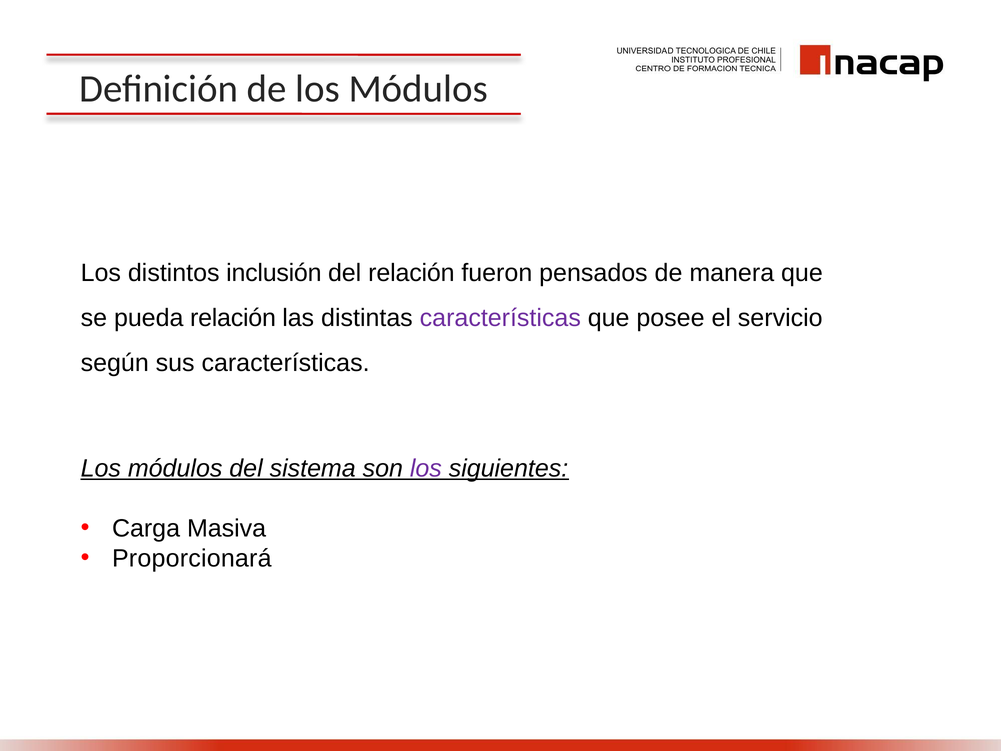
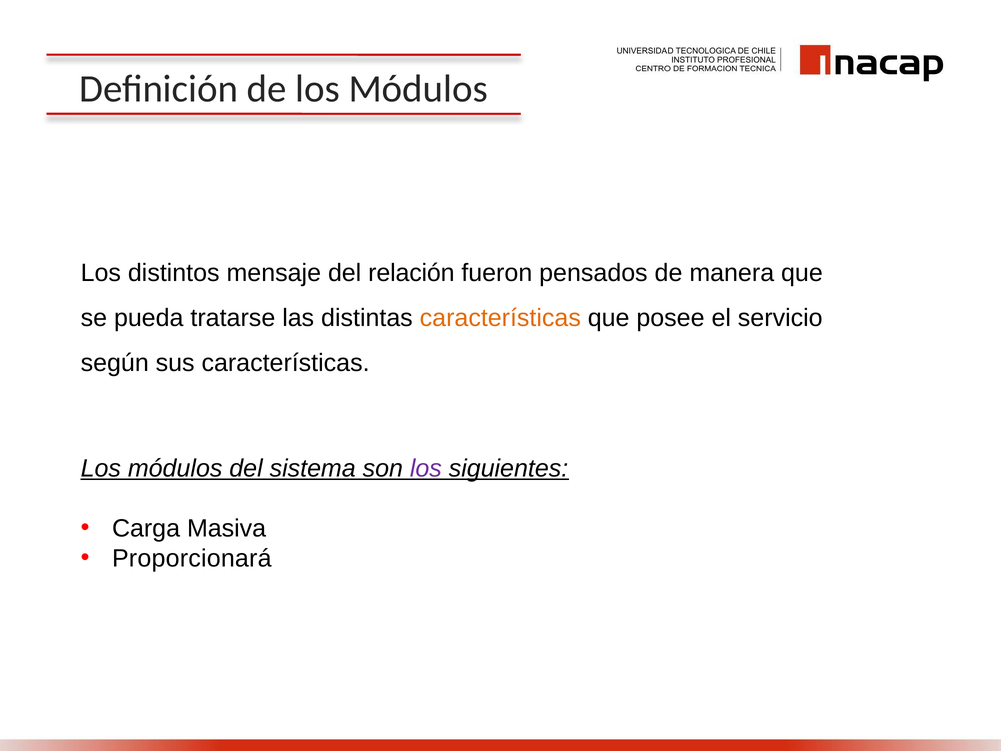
inclusión: inclusión -> mensaje (274, 273)
pueda relación: relación -> tratarse (233, 318)
características colour: purple -> orange (500, 318)
